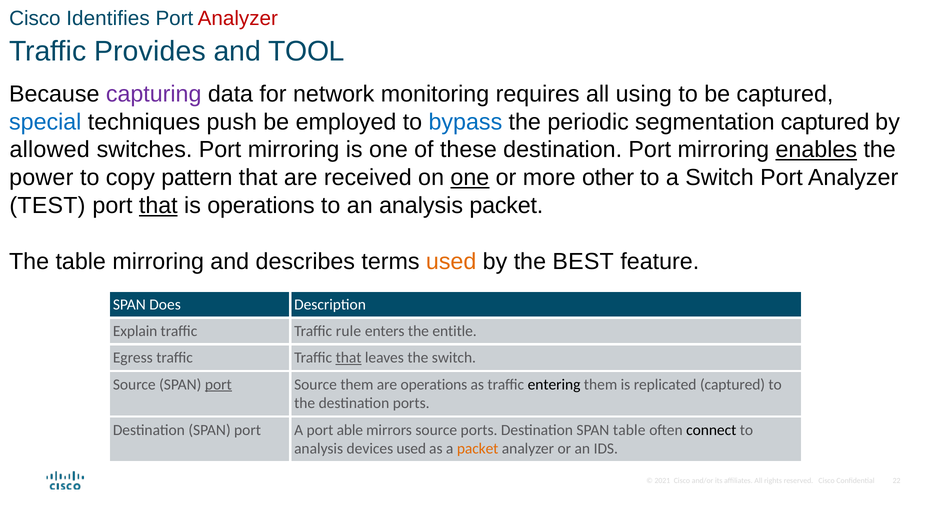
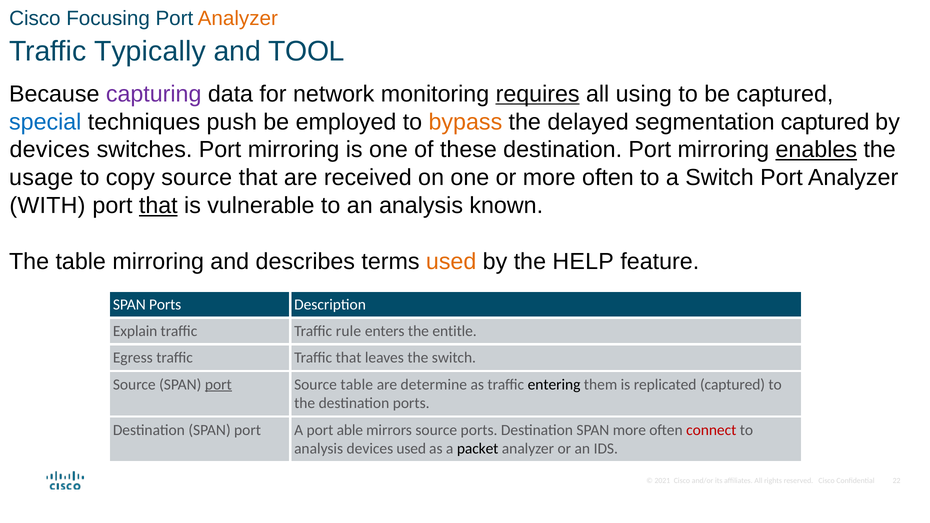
Identifies: Identifies -> Focusing (108, 18)
Analyzer colour: red -> orange (238, 18)
Provides: Provides -> Typically (150, 52)
requires underline: none -> present (538, 94)
bypass colour: blue -> orange (465, 122)
periodic: periodic -> delayed (588, 122)
allowed: allowed -> devices (50, 150)
power: power -> usage (41, 178)
copy pattern: pattern -> source (197, 178)
one underline: present -> none (470, 178)
or more other: other -> often (608, 178)
TEST: TEST -> WITH (47, 206)
is operations: operations -> vulnerable (261, 206)
analysis packet: packet -> known (506, 206)
BEST: BEST -> HELP (583, 261)
SPAN Does: Does -> Ports (165, 305)
that underline: present -> none (349, 358)
Source them: them -> table (357, 385)
are operations: operations -> determine (434, 385)
SPAN table: table -> more (629, 430)
connect colour: black -> red (711, 430)
packet colour: orange -> black (478, 449)
